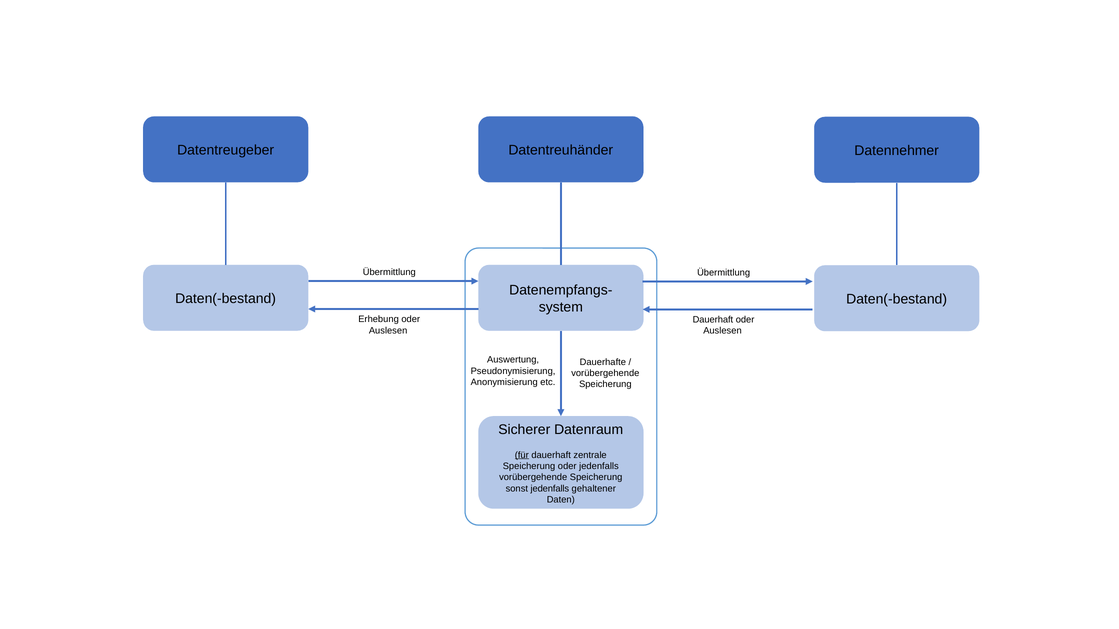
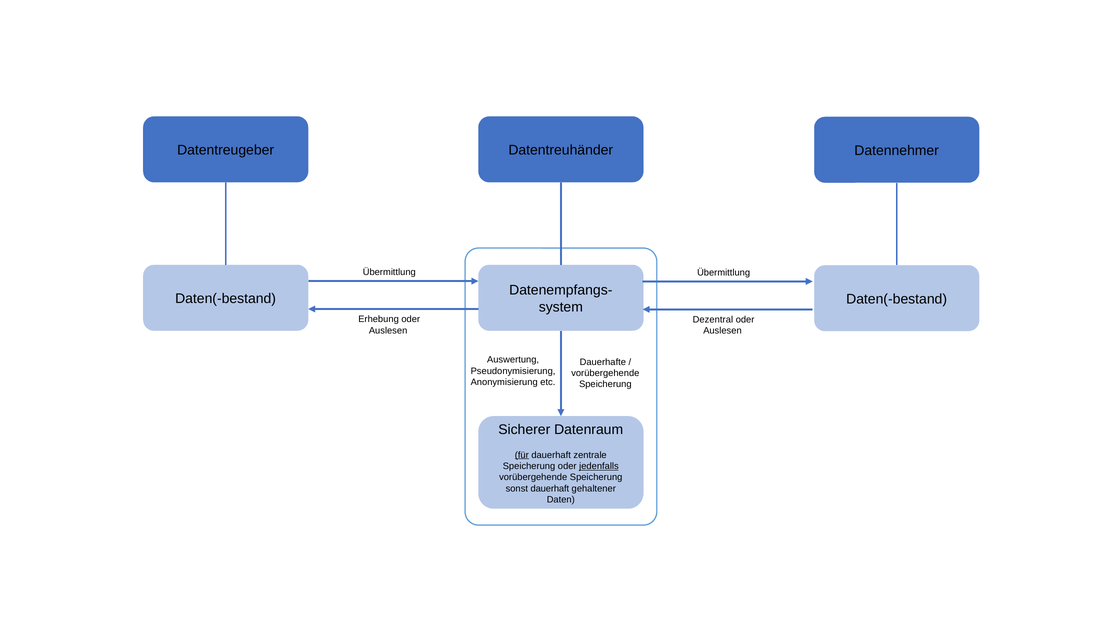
Dauerhaft: Dauerhaft -> Dezentral (713, 320)
jedenfalls underline: none -> present (599, 466)
sonst jedenfalls: jedenfalls -> dauerhaft (550, 489)
